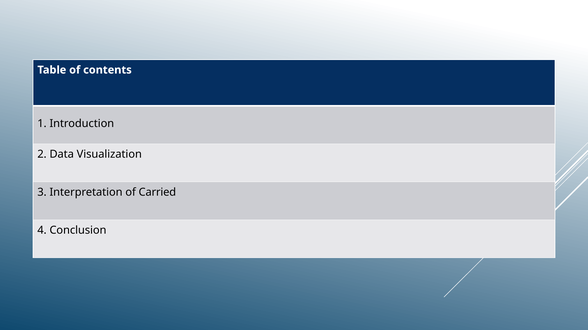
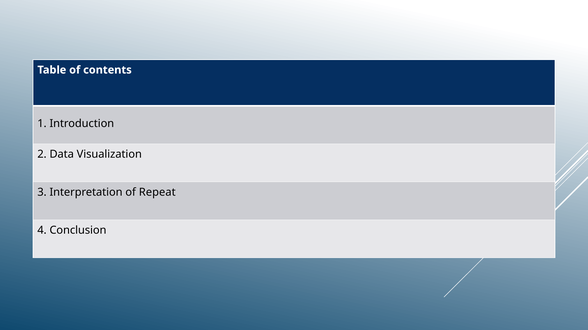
Carried: Carried -> Repeat (157, 193)
